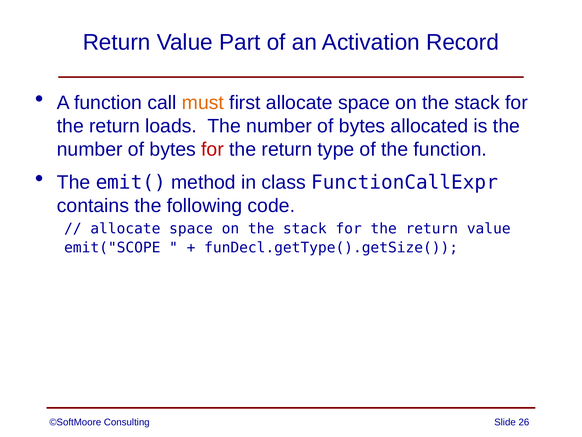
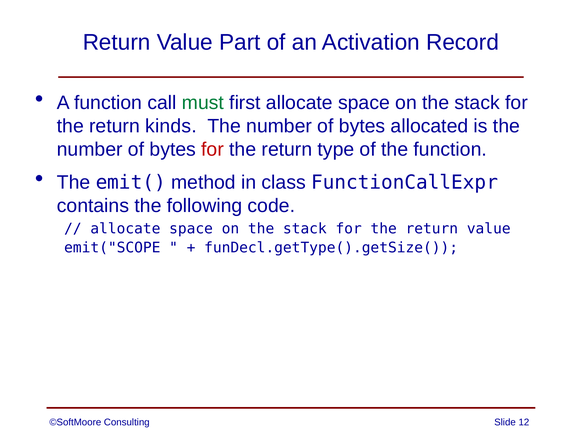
must colour: orange -> green (203, 103)
loads: loads -> kinds (171, 126)
26: 26 -> 12 (524, 422)
